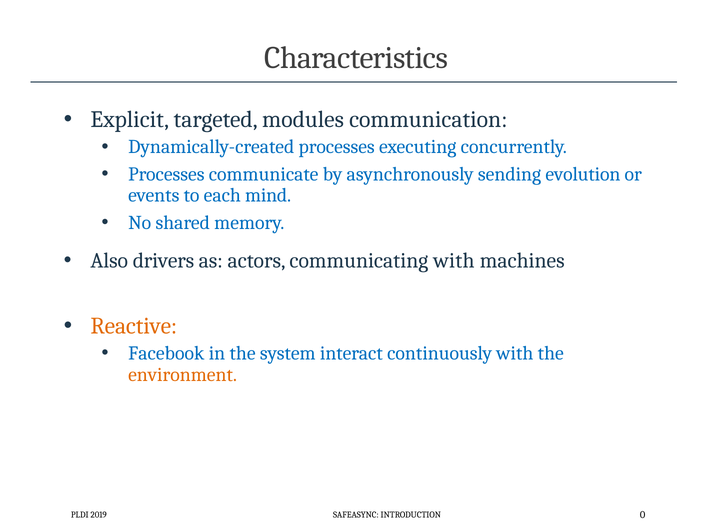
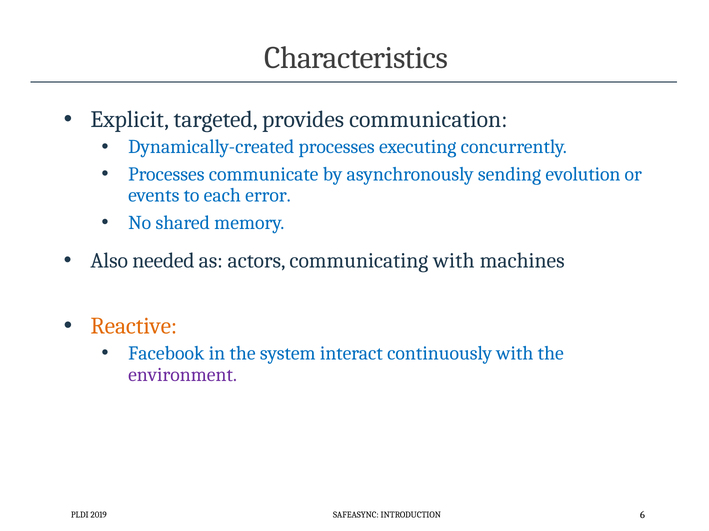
modules: modules -> provides (303, 120)
mind: mind -> error (268, 196)
drivers: drivers -> needed (163, 261)
environment colour: orange -> purple (183, 375)
0: 0 -> 6 (643, 516)
